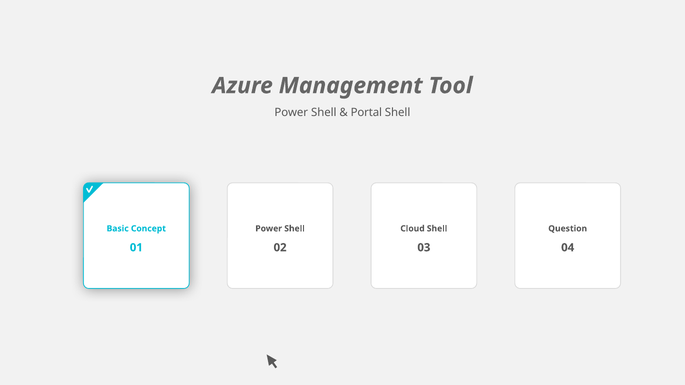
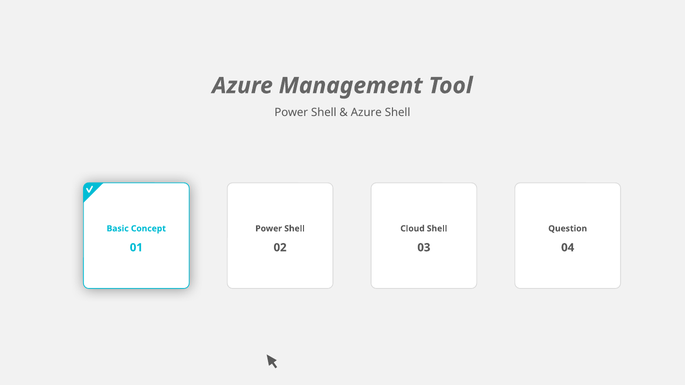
Portal: Portal -> Azure (366, 112)
